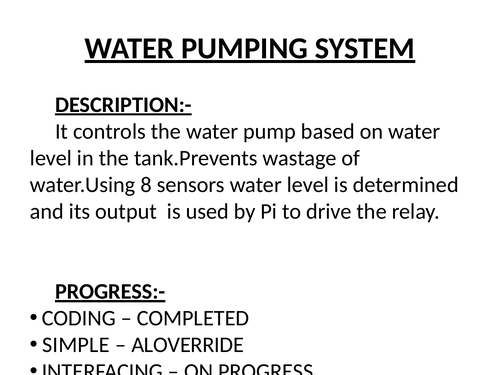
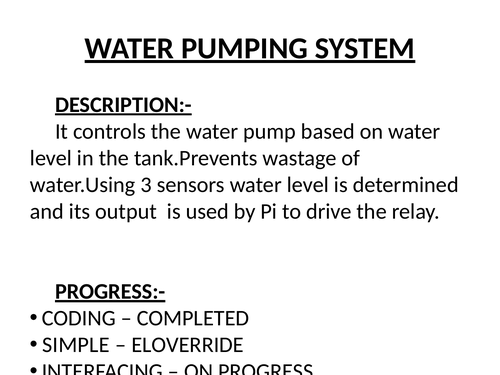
8: 8 -> 3 (146, 185)
ALOVERRIDE: ALOVERRIDE -> ELOVERRIDE (188, 345)
